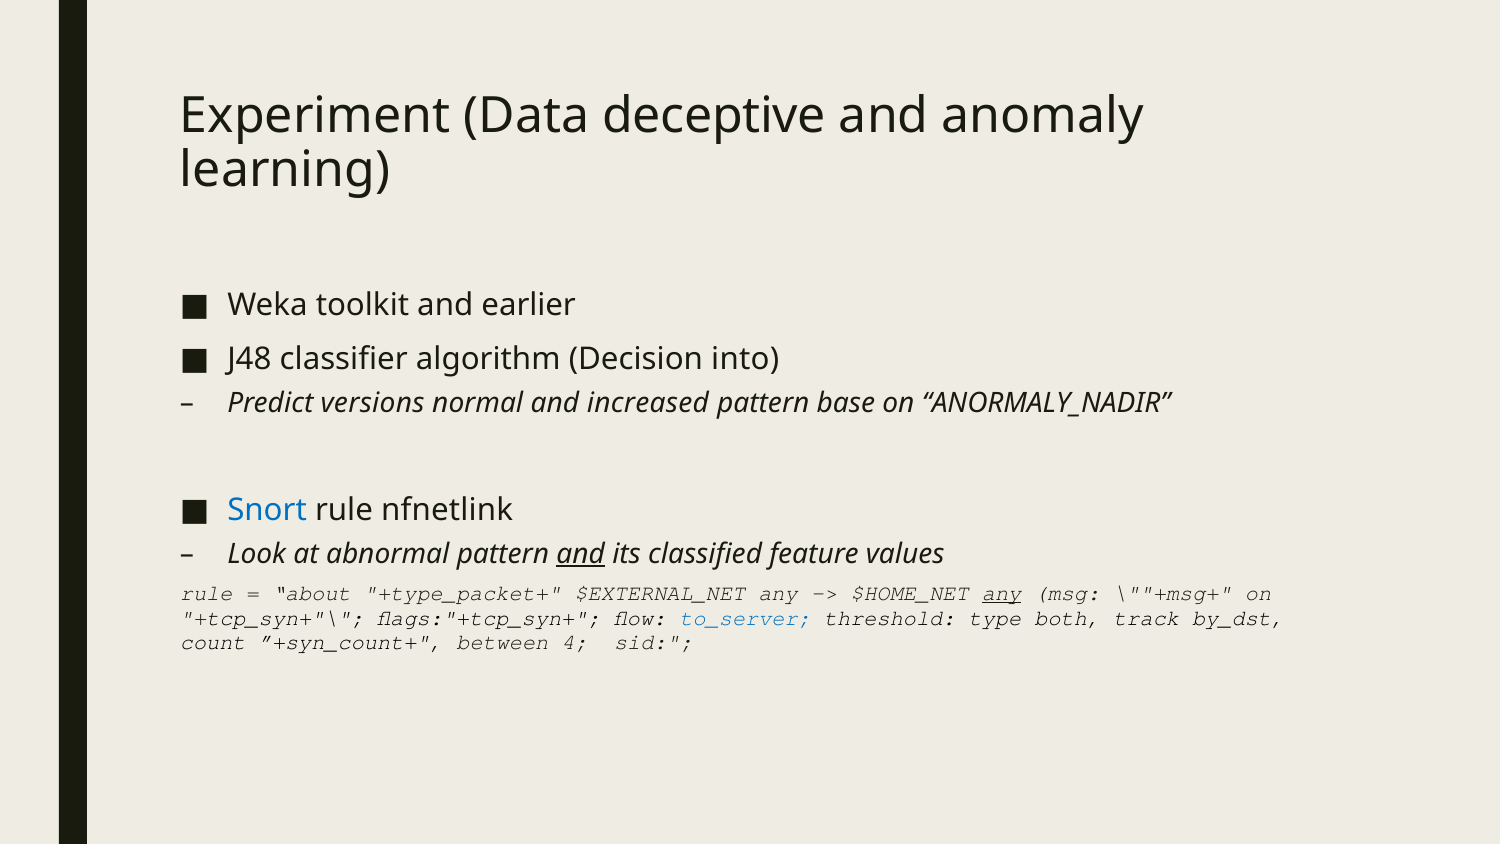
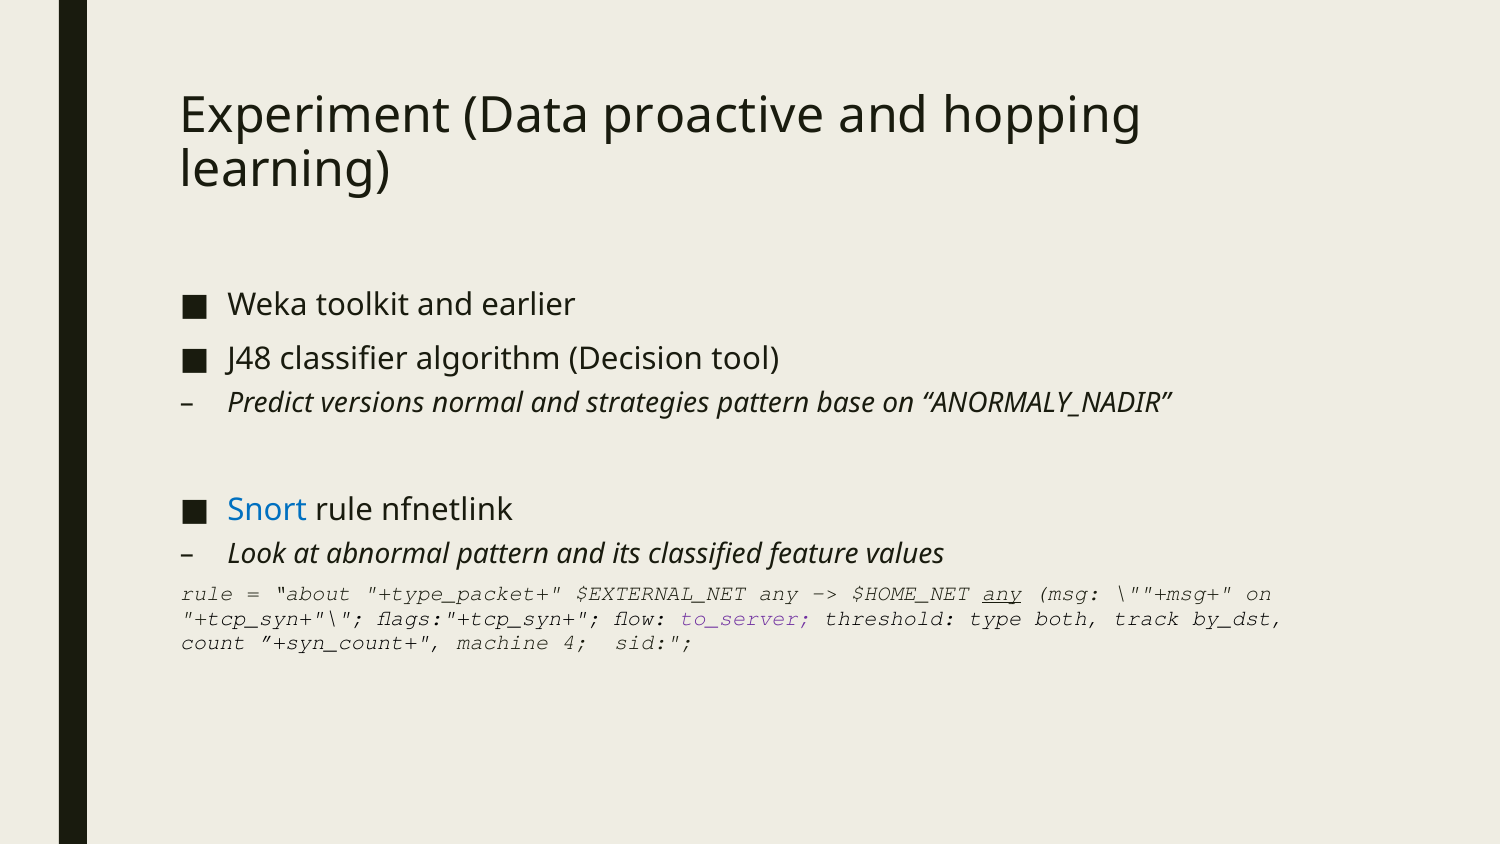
deceptive: deceptive -> proactive (714, 116)
anomaly: anomaly -> hopping (1042, 116)
into: into -> tool (745, 359)
increased: increased -> strategies (648, 403)
and underline: present -> none (581, 554)
to_server colour: blue -> purple (745, 618)
between: between -> machine (502, 642)
